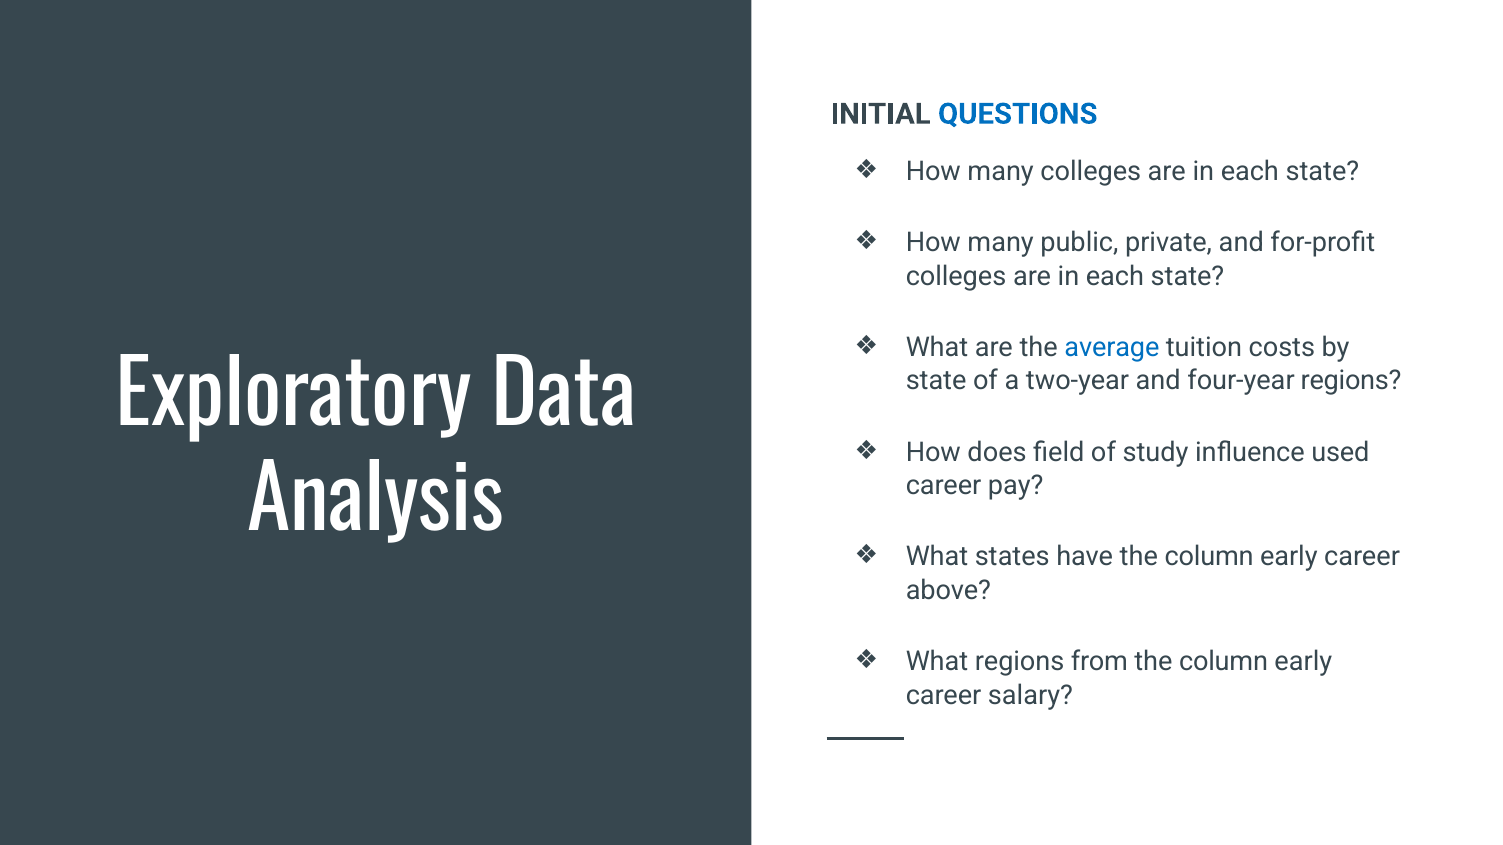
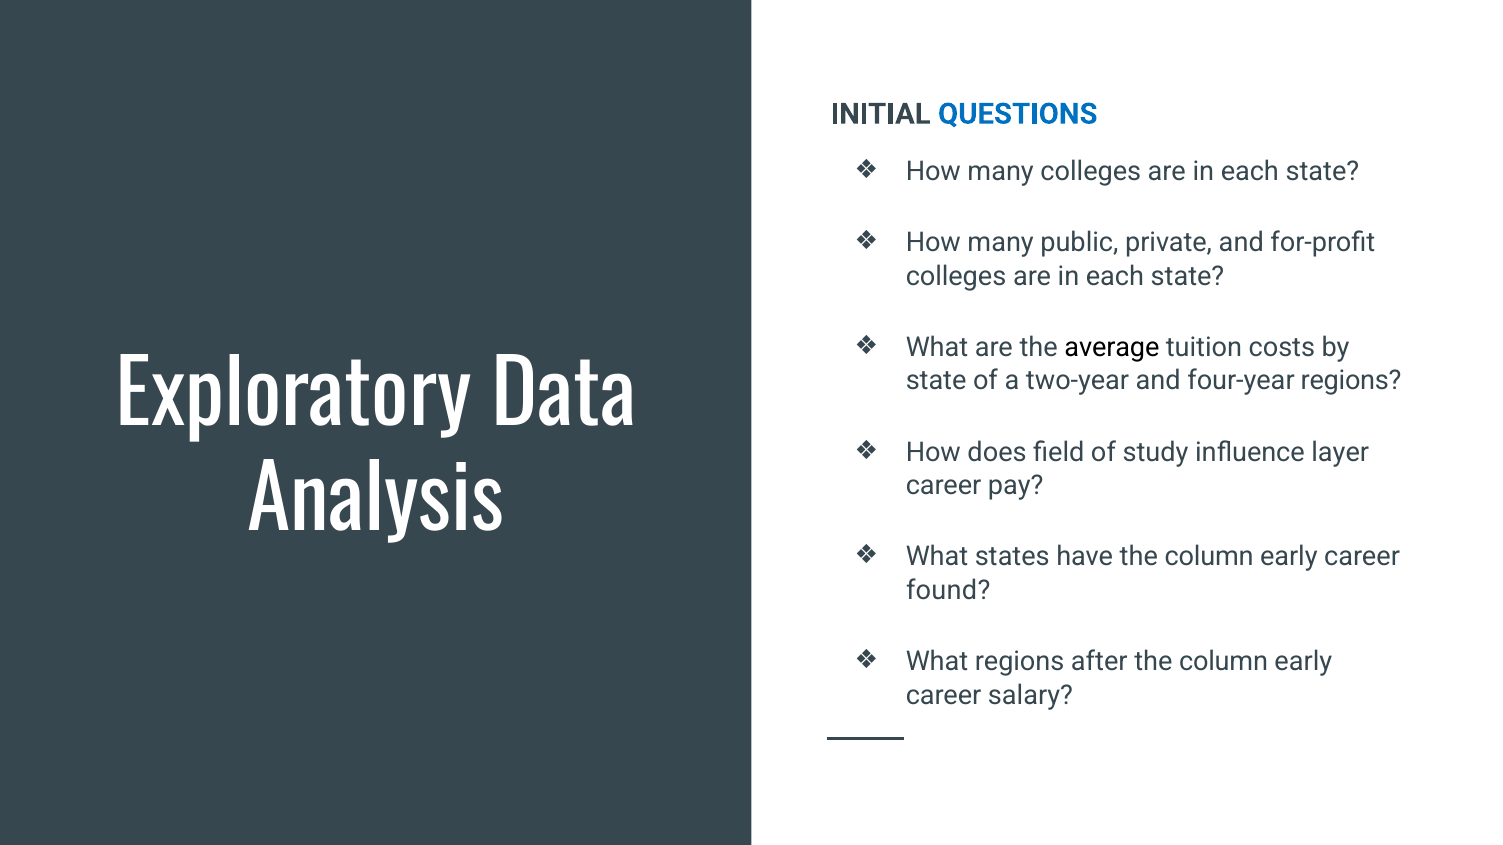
average colour: blue -> black (1112, 347)
used: used -> layer (1340, 452)
above: above -> found (948, 591)
from: from -> after (1099, 662)
